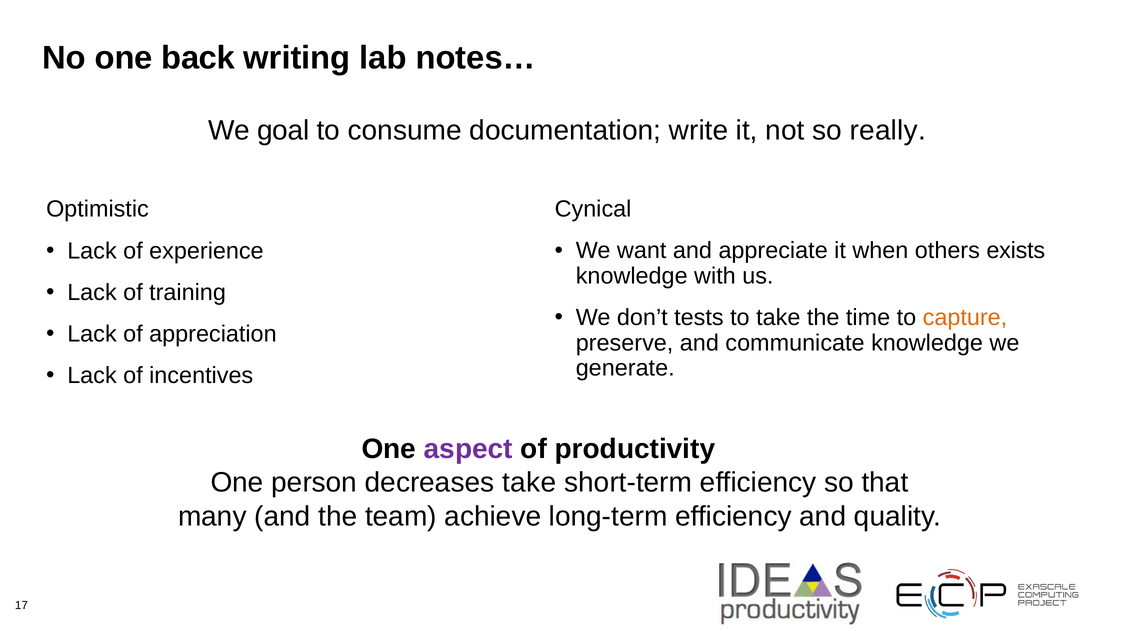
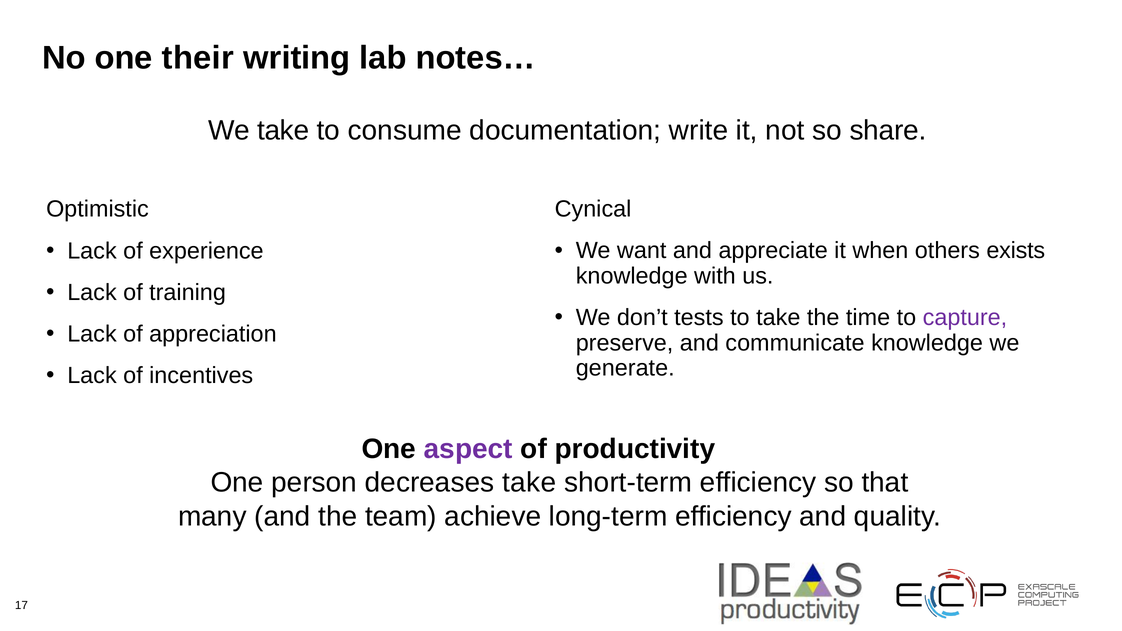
back: back -> their (198, 58)
We goal: goal -> take (283, 130)
really: really -> share (888, 130)
capture colour: orange -> purple (965, 318)
